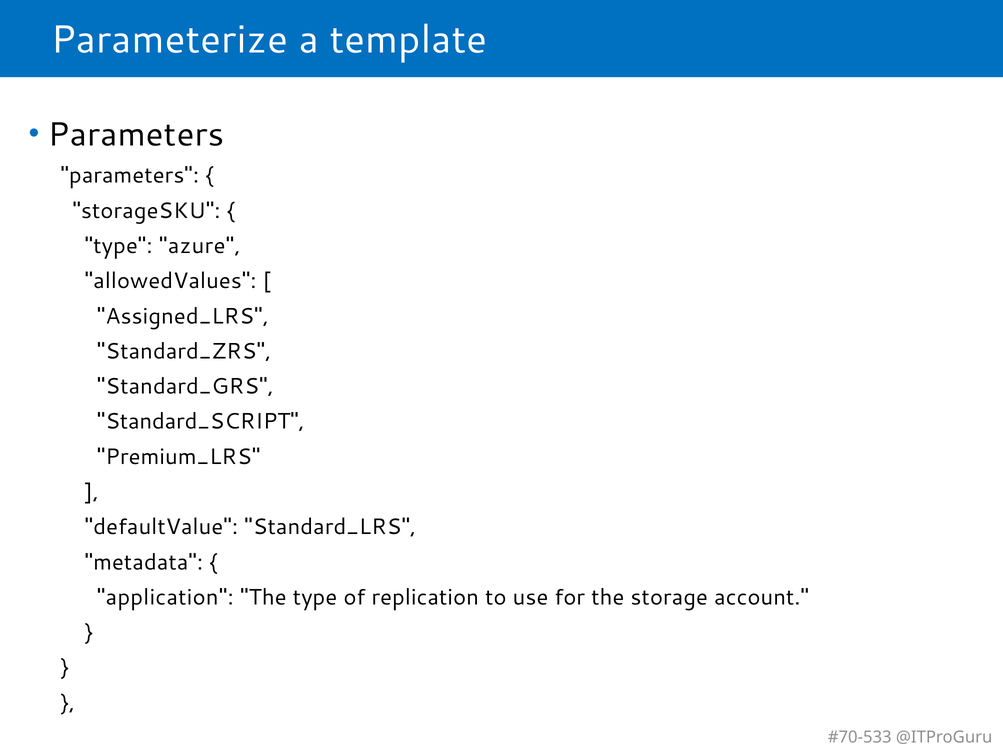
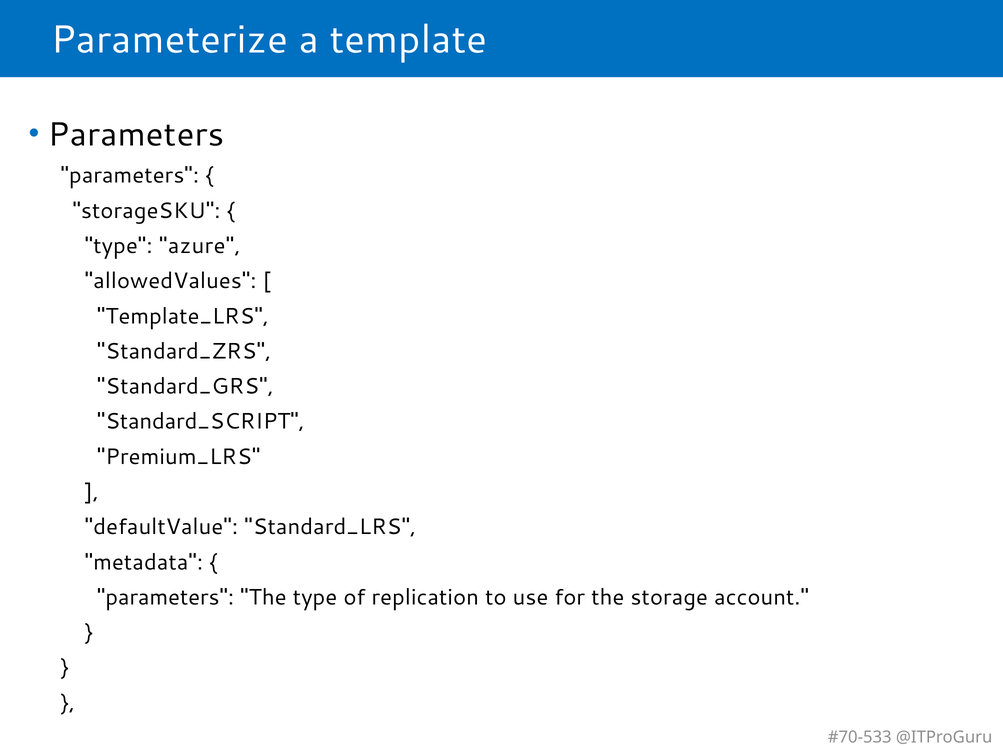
Assigned_LRS: Assigned_LRS -> Template_LRS (183, 316)
application: application -> parameters (165, 597)
